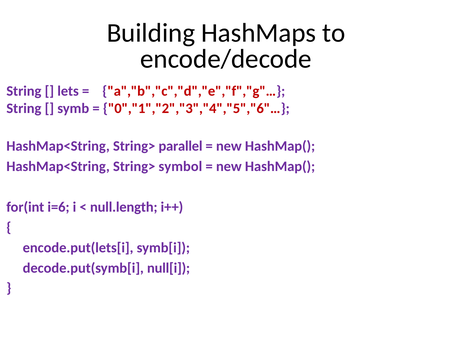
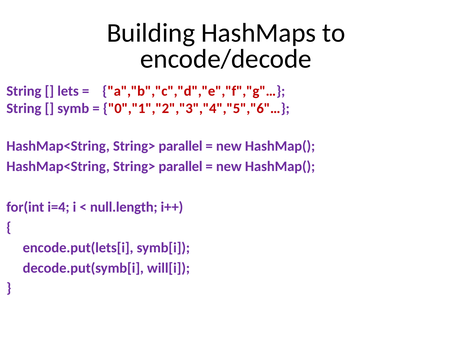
symbol: symbol -> parallel (181, 166)
i=6: i=6 -> i=4 (59, 207)
null[i: null[i -> will[i (168, 268)
